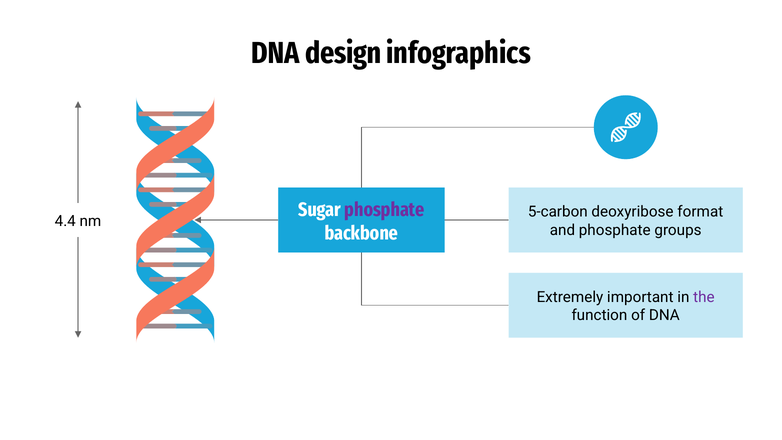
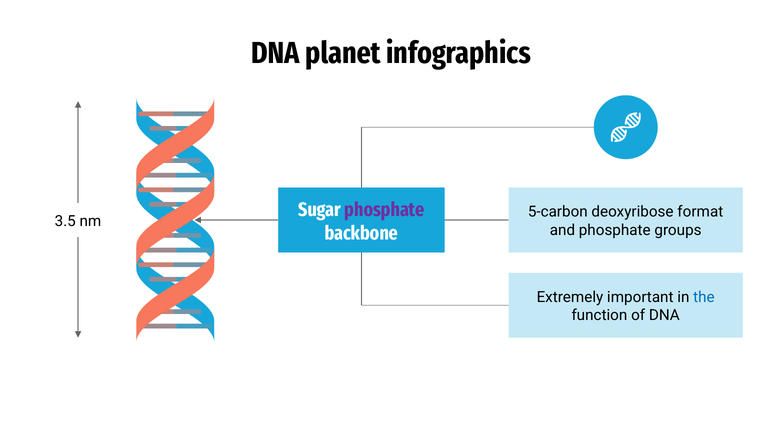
design: design -> planet (343, 53)
4.4: 4.4 -> 3.5 (65, 221)
the colour: purple -> blue (704, 297)
